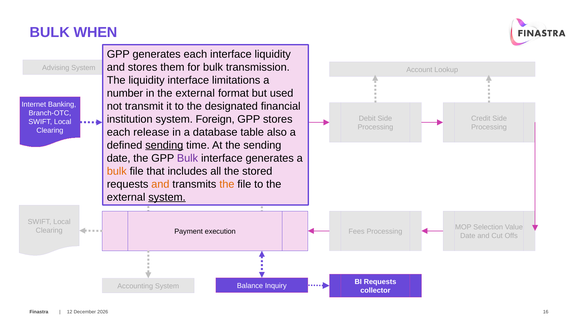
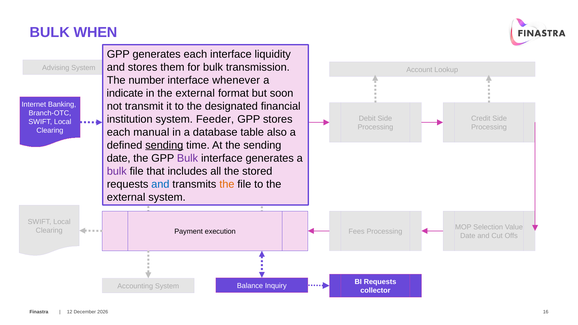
The liquidity: liquidity -> number (147, 80)
limitations: limitations -> whenever (236, 80)
number: number -> indicate (125, 93)
used: used -> soon (282, 93)
Foreign: Foreign -> Feeder (215, 119)
release: release -> manual (151, 132)
bulk colour: orange -> purple (117, 171)
and colour: orange -> blue (160, 184)
system underline: present -> none (167, 197)
